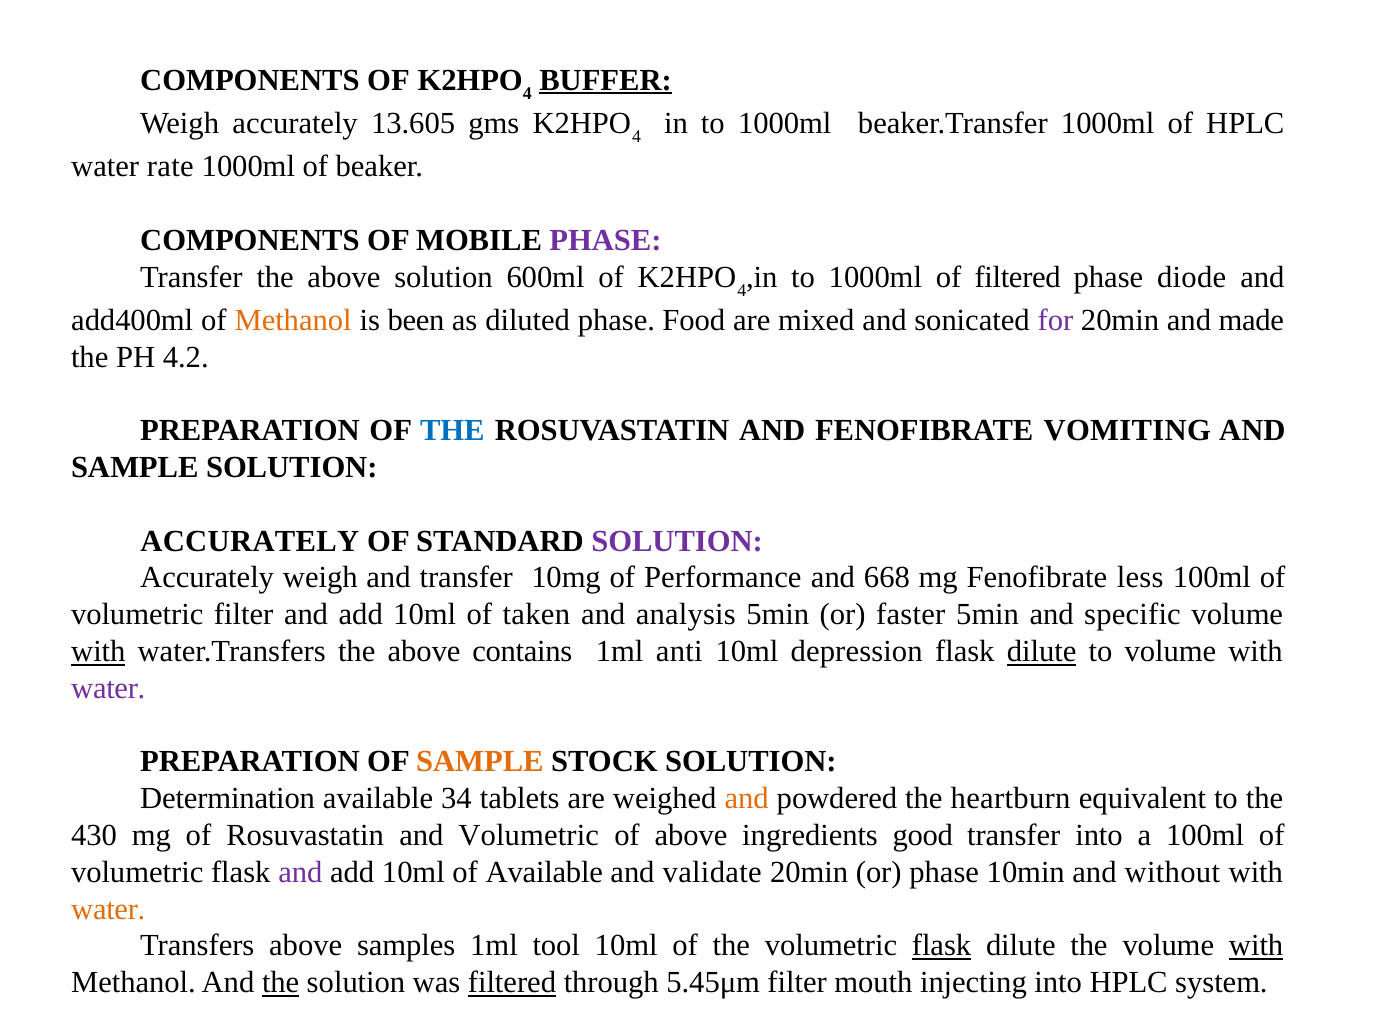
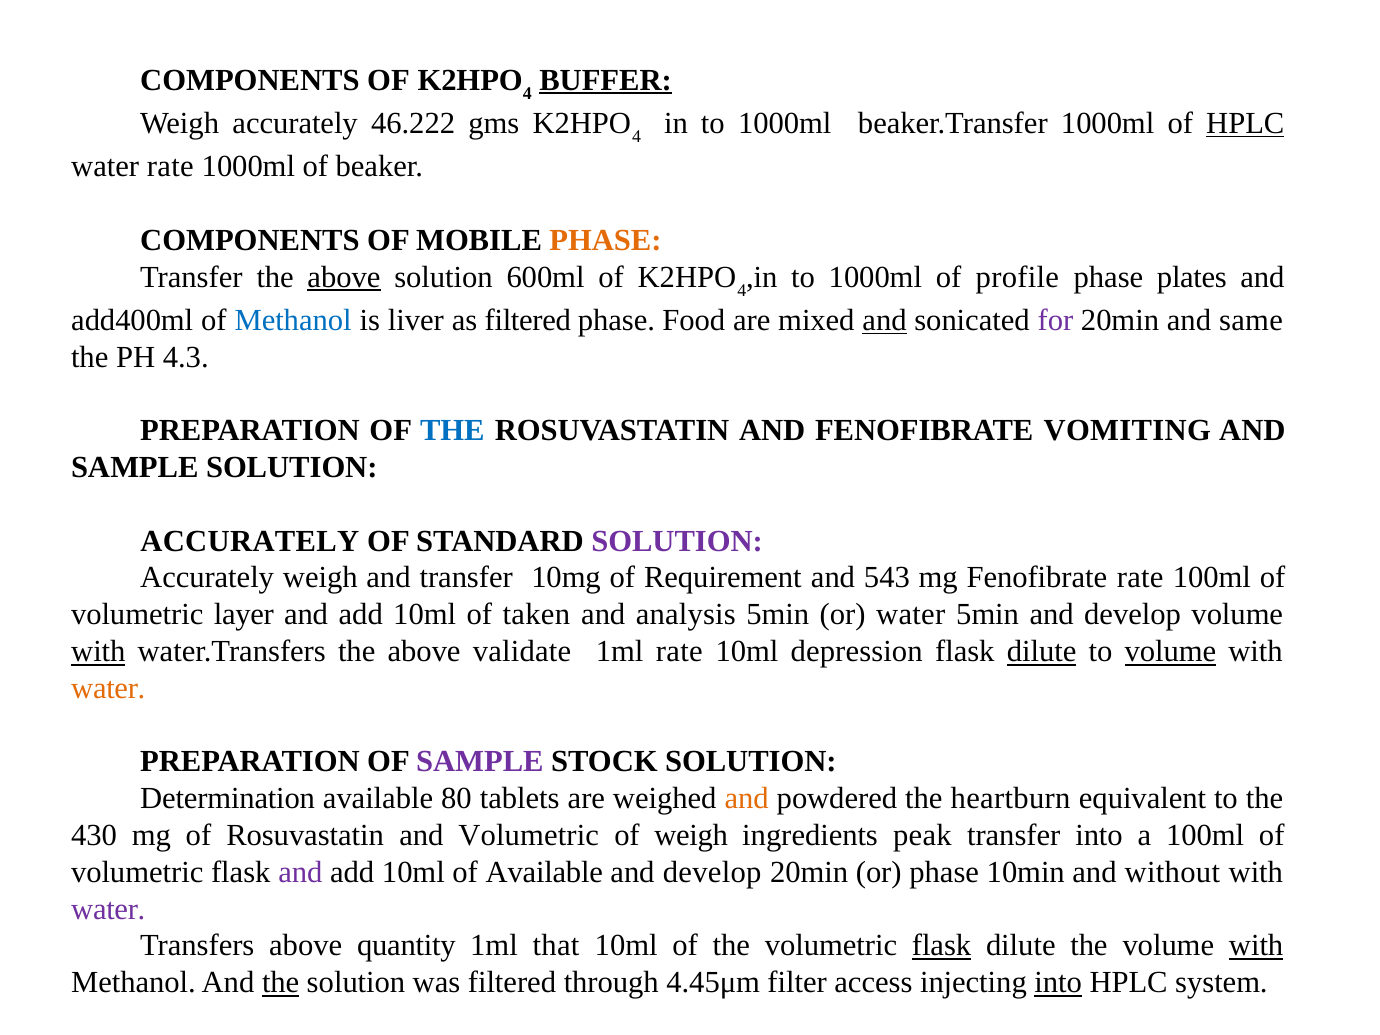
13.605: 13.605 -> 46.222 (413, 123)
HPLC underline: none -> present (1245, 123)
PHASE colour: purple -> orange (605, 240)
above underline: none -> present (344, 277)
of filtered: filtered -> profile (1017, 277)
diode: diode -> plates (1192, 277)
Methanol colour: orange -> blue (293, 320)
been: been -> liver (416, 320)
as diluted: diluted -> filtered (528, 320)
and underline: none -> present (885, 320)
made: made -> same (1251, 320)
4.2: 4.2 -> 4.3 (186, 357)
Performance: Performance -> Requirement (723, 578)
668: 668 -> 543 (887, 578)
Fenofibrate less: less -> rate (1140, 578)
volumetric filter: filter -> layer (244, 615)
or faster: faster -> water (911, 615)
5min and specific: specific -> develop (1133, 615)
contains: contains -> validate (522, 651)
1ml anti: anti -> rate (679, 651)
volume underline: none -> present (1170, 651)
water colour: purple -> orange (108, 688)
SAMPLE colour: orange -> purple (480, 762)
34: 34 -> 80 (456, 799)
of above: above -> weigh (691, 835)
good: good -> peak (922, 835)
validate: validate -> develop (712, 872)
water colour: orange -> purple (108, 909)
samples: samples -> quantity (406, 946)
tool: tool -> that (556, 946)
filtered underline: present -> none (512, 982)
5.45μm: 5.45μm -> 4.45μm (713, 982)
mouth: mouth -> access (873, 982)
into underline: none -> present (1058, 982)
